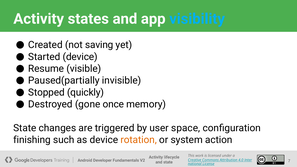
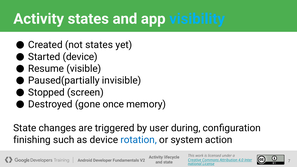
not saving: saving -> states (99, 45)
quickly: quickly -> screen (85, 92)
space: space -> during (186, 128)
rotation colour: orange -> blue (139, 140)
